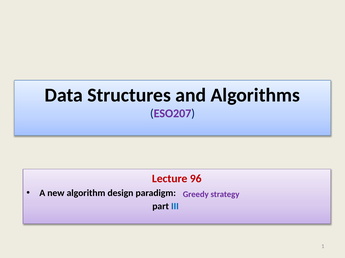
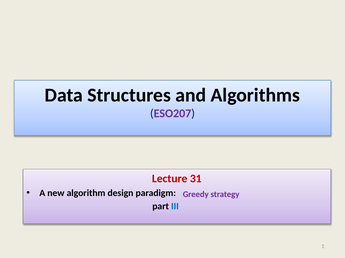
96: 96 -> 31 (196, 179)
